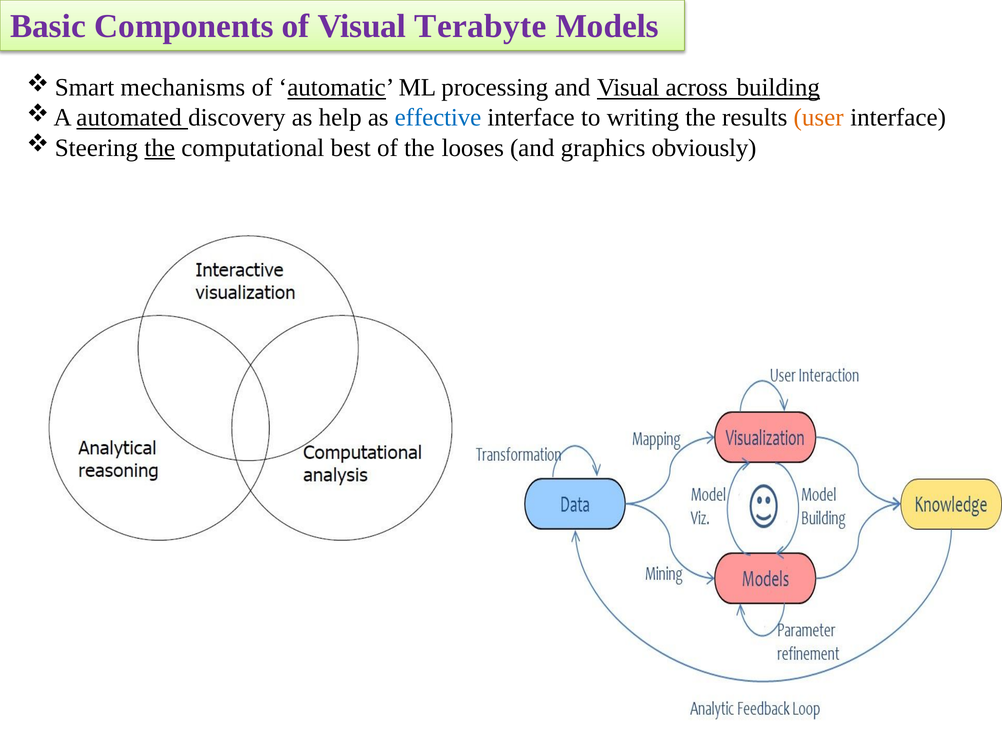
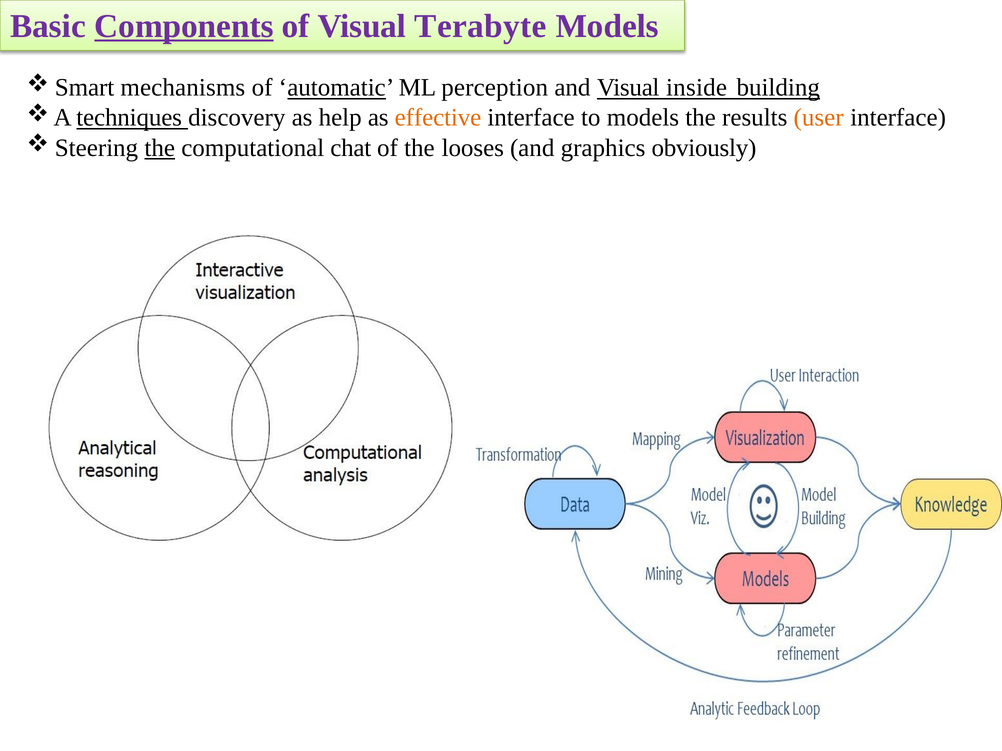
Components underline: none -> present (184, 26)
processing: processing -> perception (495, 88)
across: across -> inside (697, 88)
automated: automated -> techniques (129, 118)
effective colour: blue -> orange (438, 118)
to writing: writing -> models (643, 118)
best: best -> chat (351, 148)
